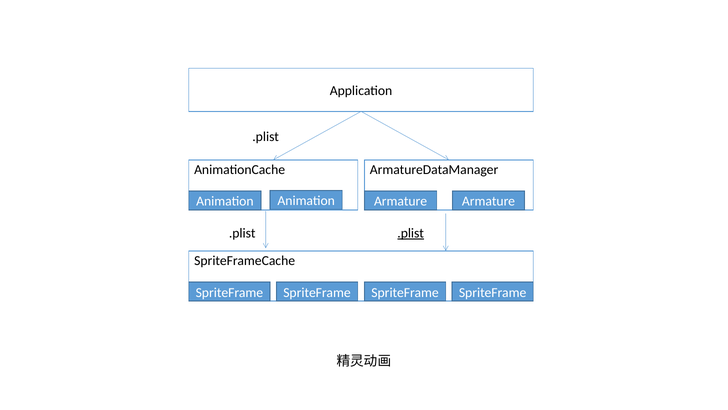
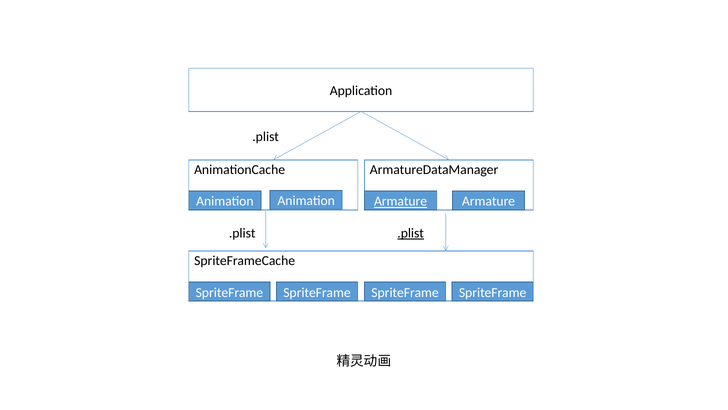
Armature underline: none -> present (401, 201)
